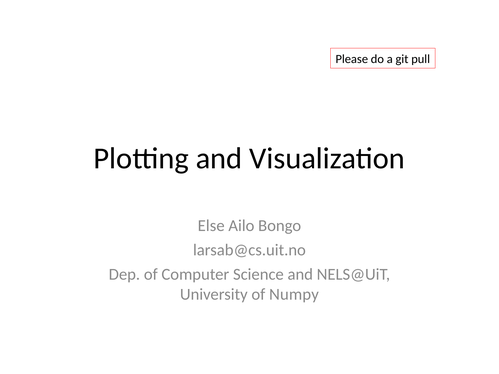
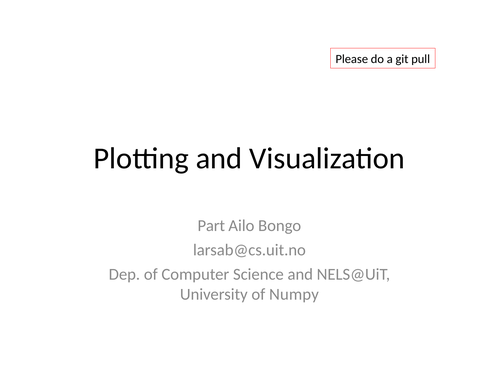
Else: Else -> Part (211, 226)
